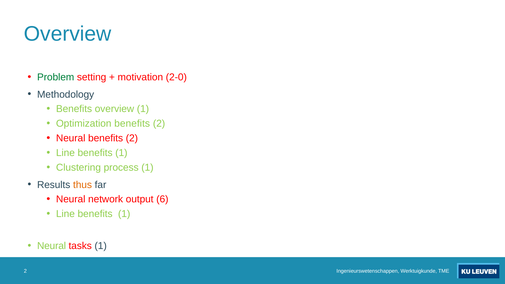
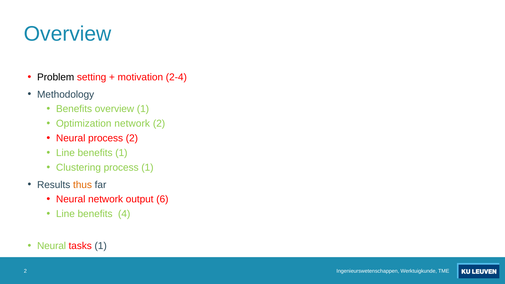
Problem colour: green -> black (56, 77)
2-0: 2-0 -> 2-4 (176, 77)
Optimization benefits: benefits -> network (132, 124)
Neural benefits: benefits -> process (106, 138)
1: 1 -> 4 (124, 214)
